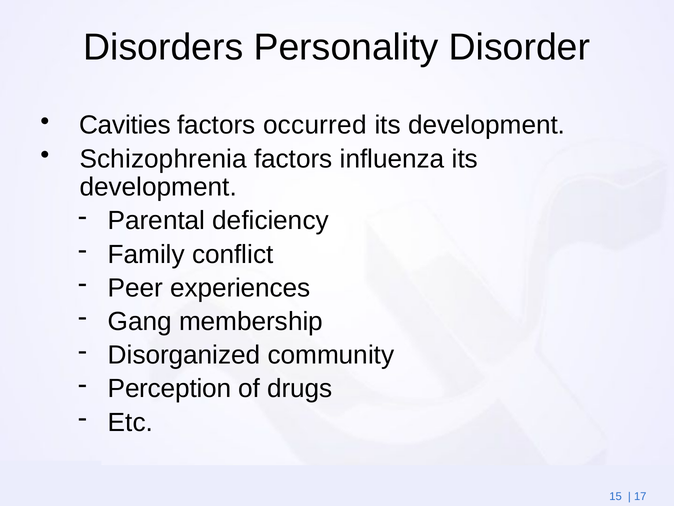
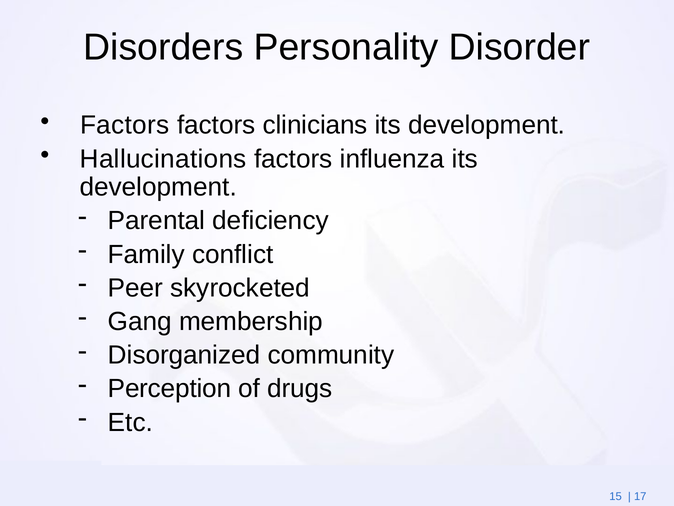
Cavities: Cavities -> Factors (125, 125)
occurred: occurred -> clinicians (315, 125)
Schizophrenia: Schizophrenia -> Hallucinations (163, 159)
experiences: experiences -> skyrocketed (240, 288)
